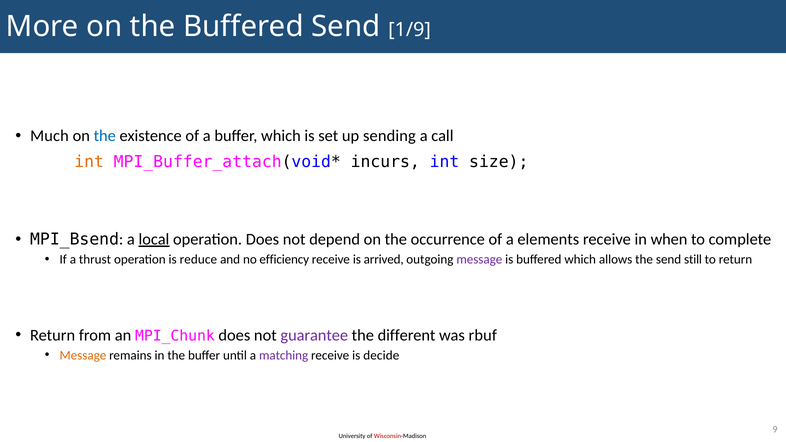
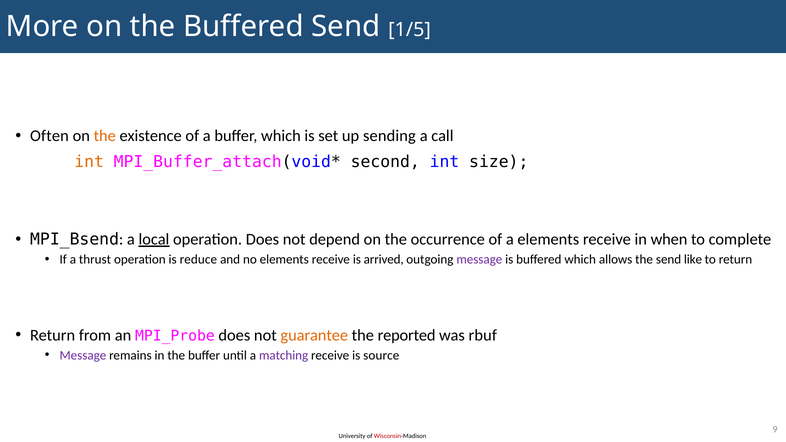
1/9: 1/9 -> 1/5 (410, 30)
Much: Much -> Often (49, 136)
the colour: blue -> orange (105, 136)
incurs: incurs -> second (385, 162)
no efficiency: efficiency -> elements (284, 259)
still: still -> like (693, 259)
MPI_Chunk: MPI_Chunk -> MPI_Probe (175, 336)
guarantee colour: purple -> orange (314, 335)
different: different -> reported (407, 335)
Message colour: orange -> purple (83, 355)
decide: decide -> source (381, 355)
